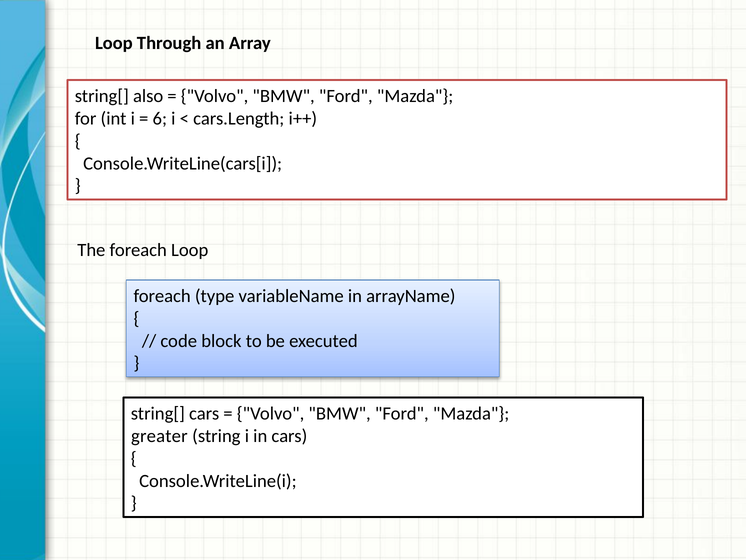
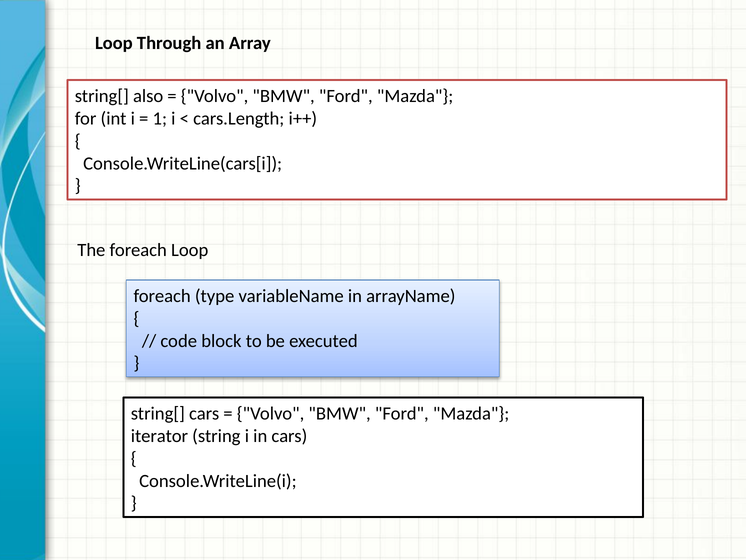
6: 6 -> 1 (160, 119)
greater: greater -> iterator (159, 436)
